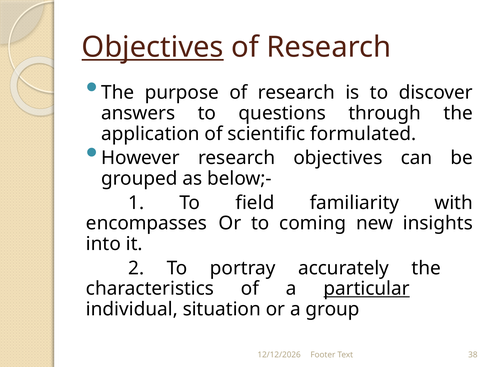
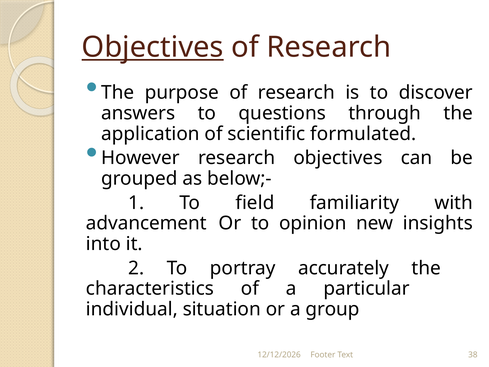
encompasses: encompasses -> advancement (146, 223)
coming: coming -> opinion (313, 223)
particular underline: present -> none (367, 288)
